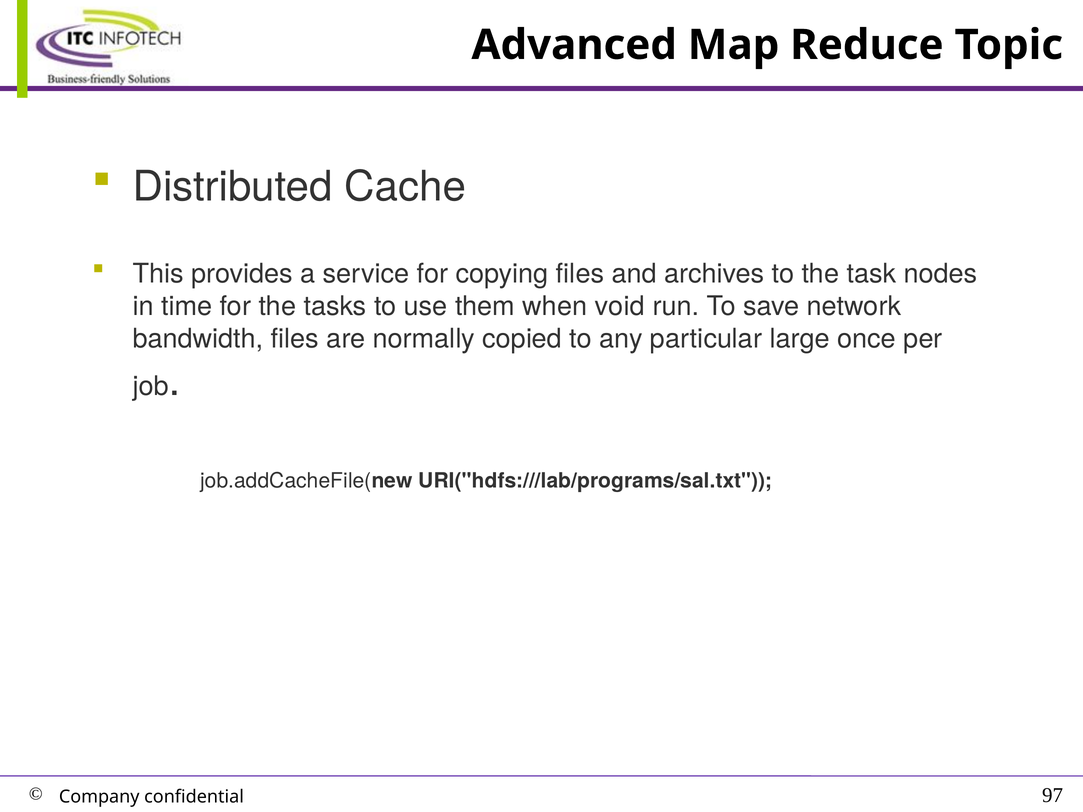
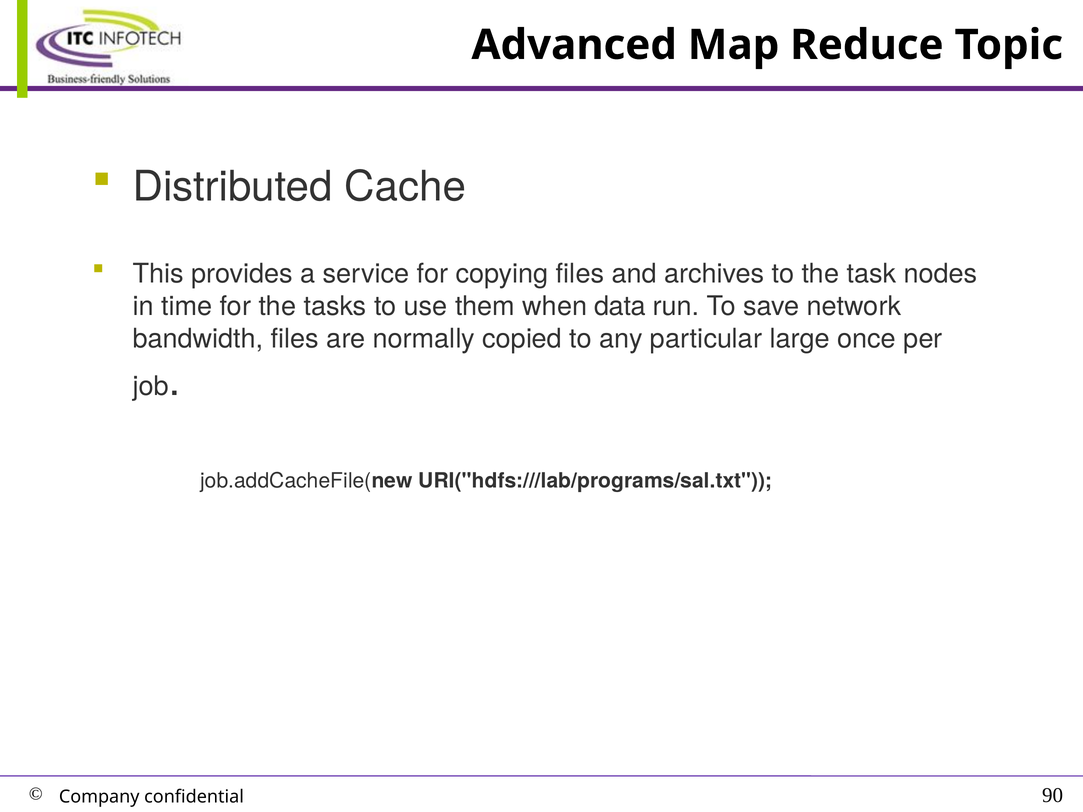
void: void -> data (620, 306)
97: 97 -> 90 (1053, 796)
